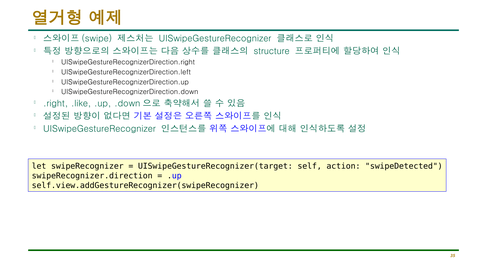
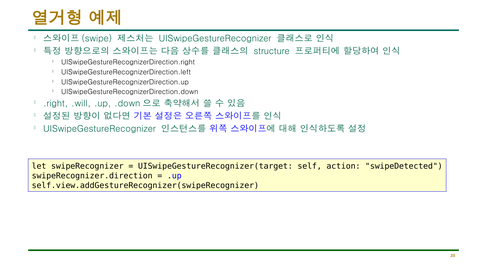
.like: .like -> .will (81, 103)
